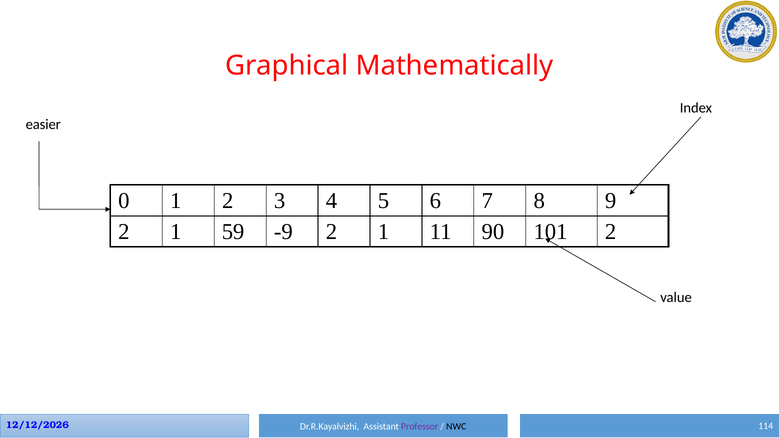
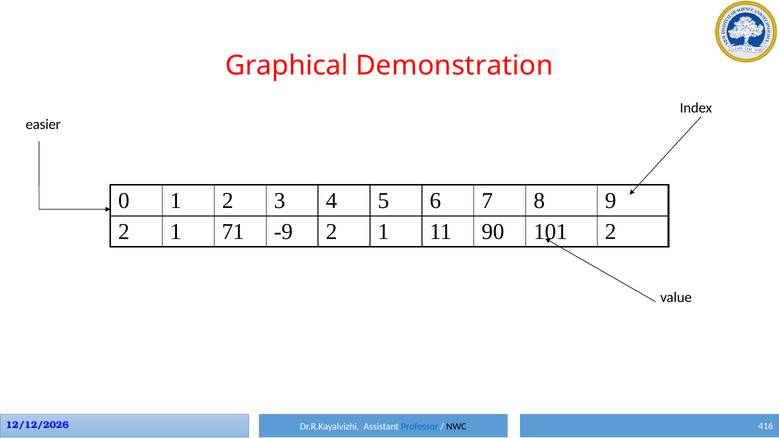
Mathematically: Mathematically -> Demonstration (455, 65)
59: 59 -> 71 (233, 232)
114: 114 -> 416 (766, 426)
Professor colour: purple -> blue (420, 427)
